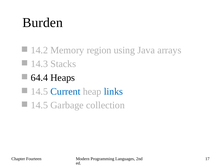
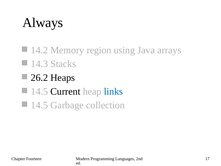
Burden: Burden -> Always (43, 23)
64.4: 64.4 -> 26.2 (39, 78)
Current colour: blue -> black (65, 91)
